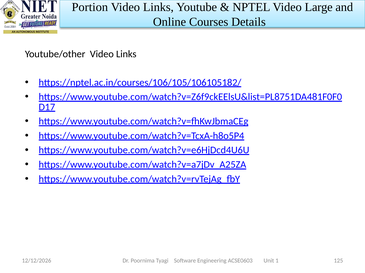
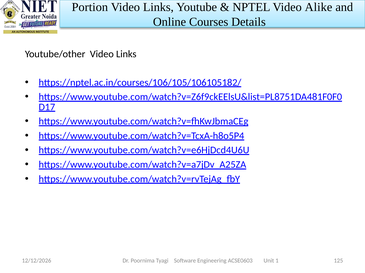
Large: Large -> Alike (319, 7)
